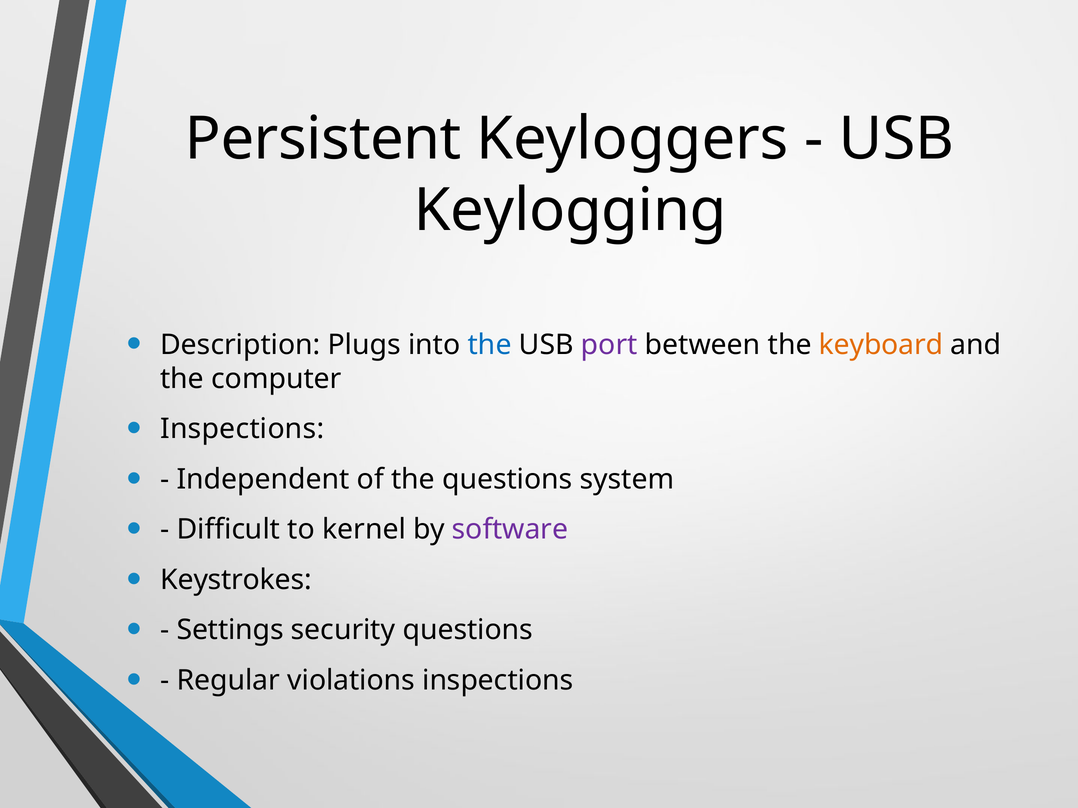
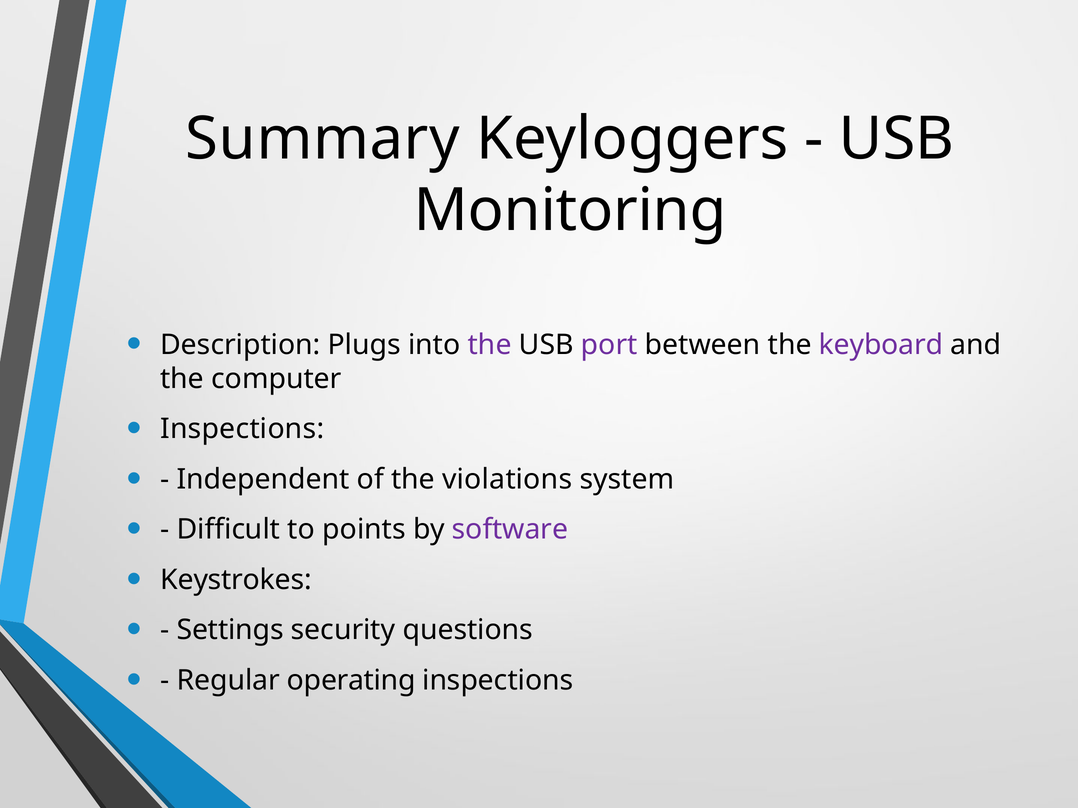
Persistent: Persistent -> Summary (323, 139)
Keylogging: Keylogging -> Monitoring (570, 211)
the colour: blue -> purple (490, 345)
keyboard colour: orange -> purple (881, 345)
the questions: questions -> violations (507, 480)
kernel: kernel -> points (364, 530)
violations: violations -> operating (351, 681)
